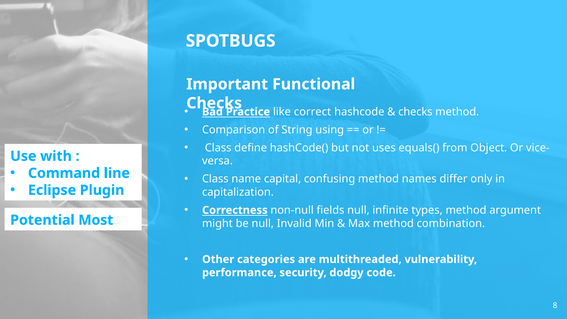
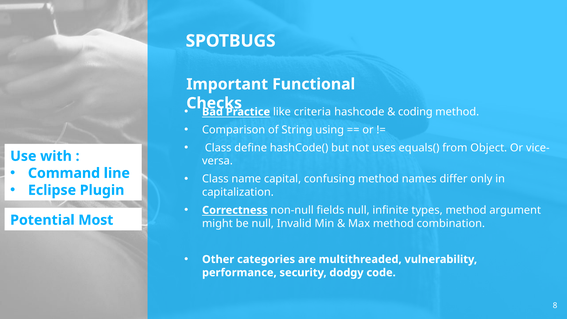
correct: correct -> criteria (312, 112)
checks: checks -> coding (415, 112)
